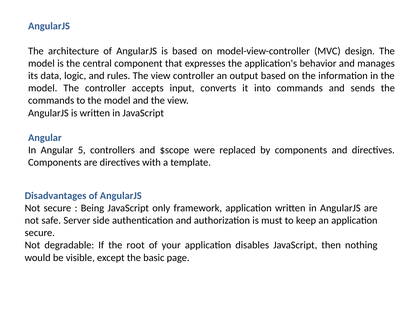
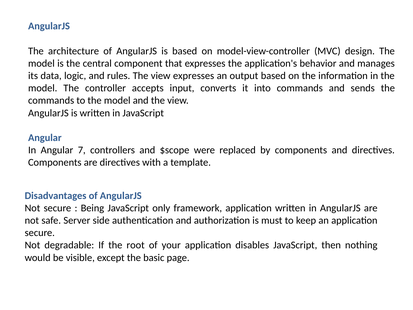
view controller: controller -> expresses (194, 76)
5: 5 -> 7 (82, 150)
